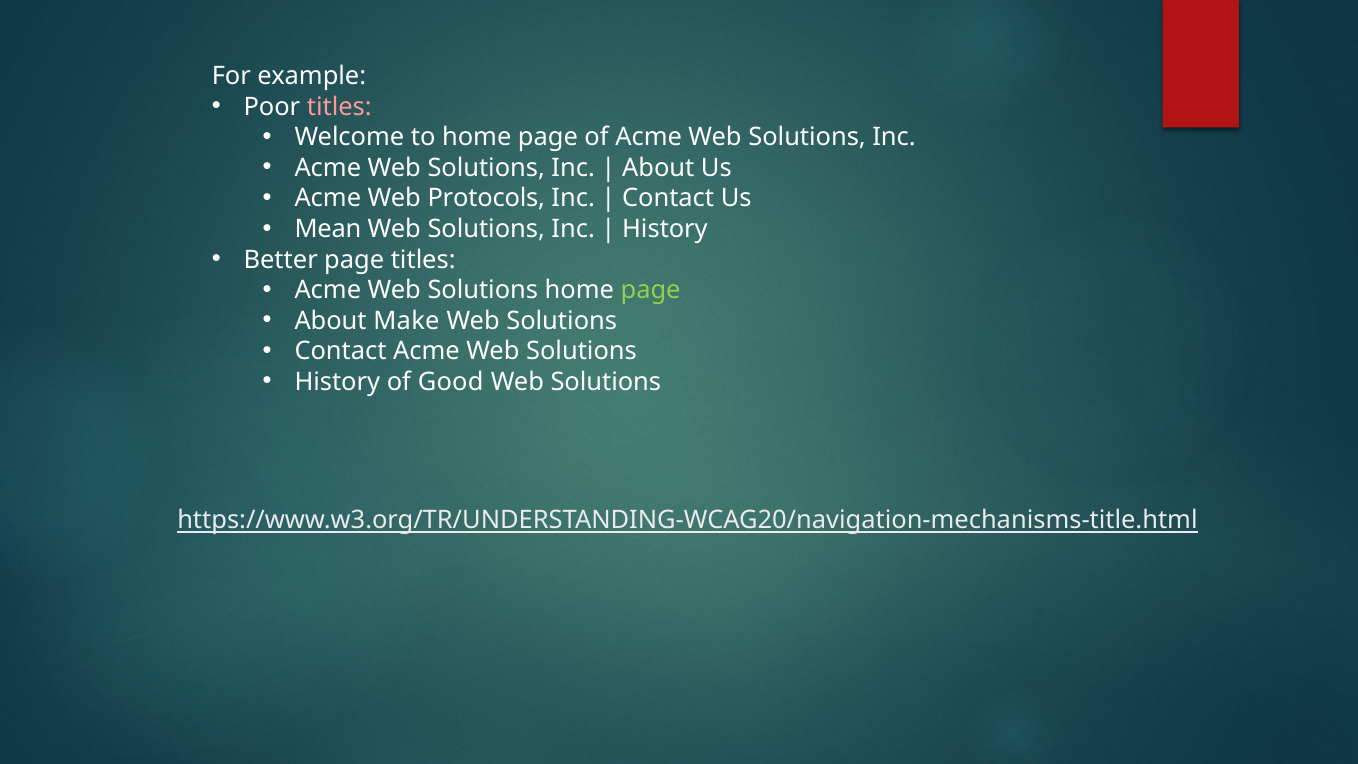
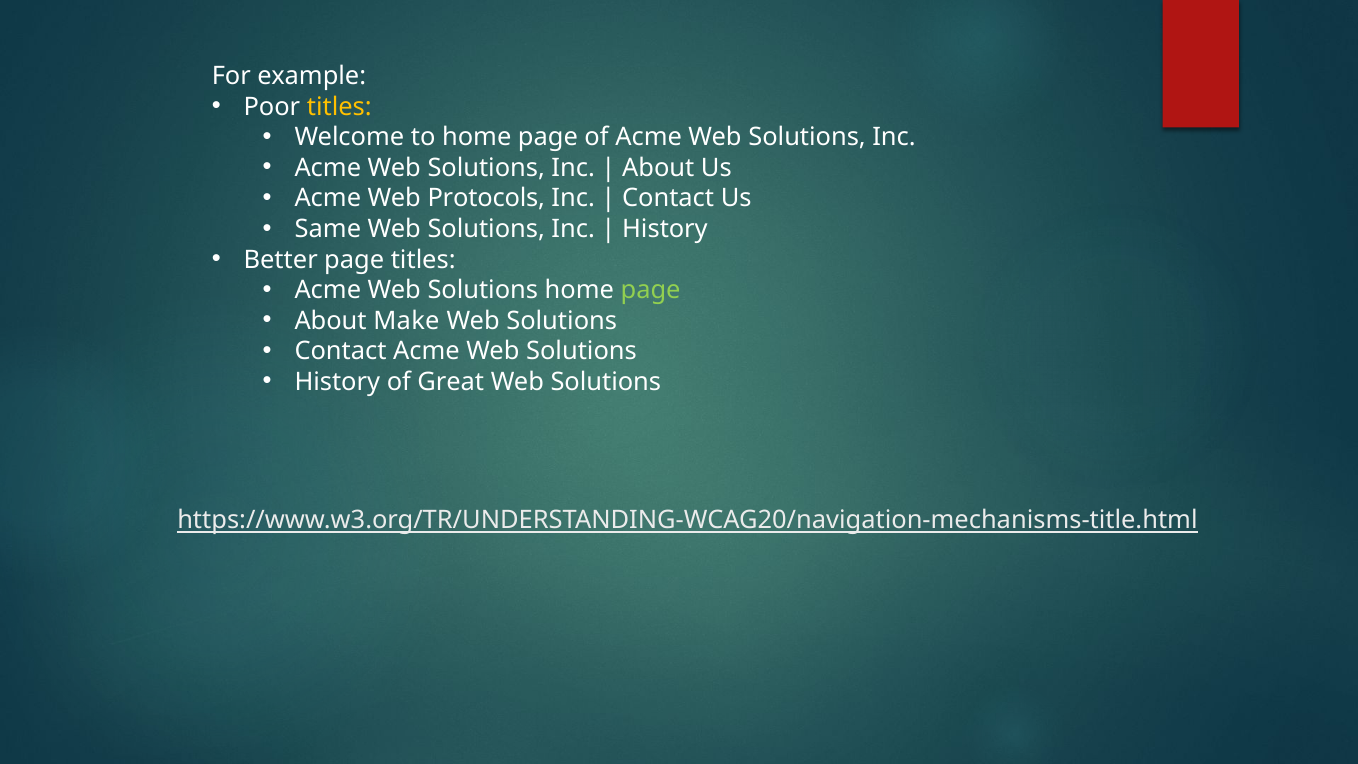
titles colour: pink -> yellow (339, 107)
Mean: Mean -> Same (328, 229)
Good: Good -> Great (451, 382)
